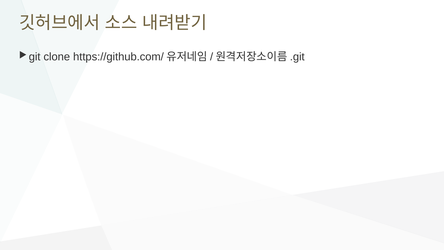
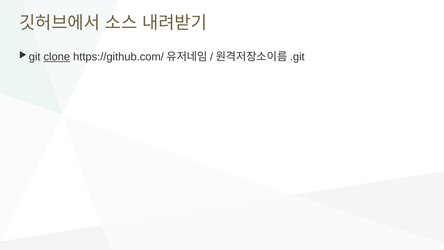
clone underline: none -> present (57, 57)
